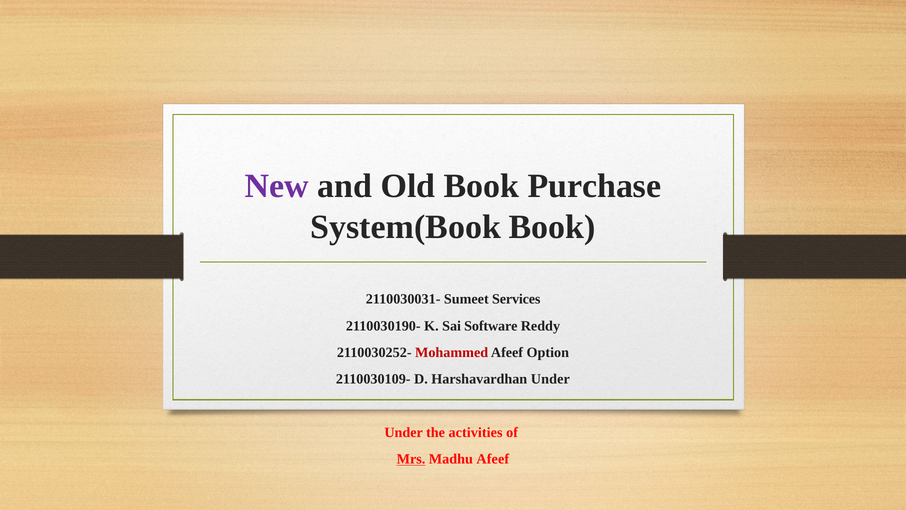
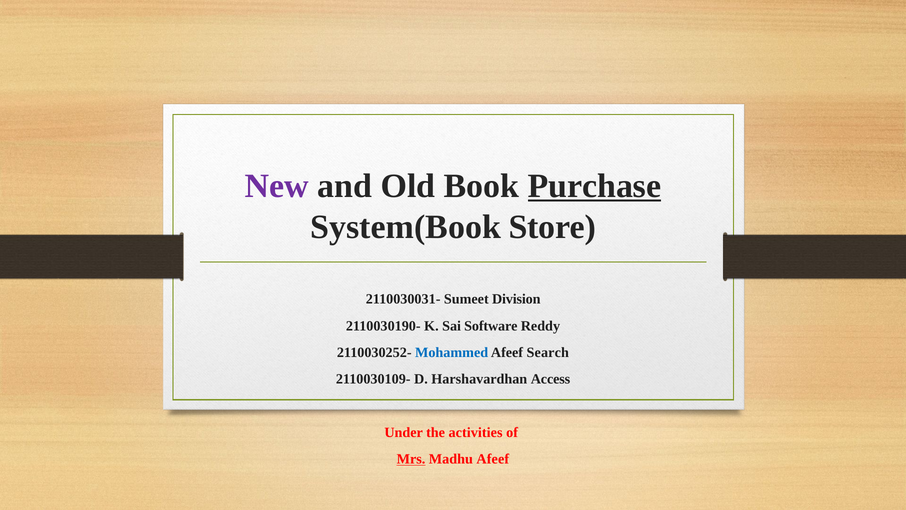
Purchase underline: none -> present (594, 186)
System(Book Book: Book -> Store (552, 227)
Services: Services -> Division (516, 299)
Mohammed colour: red -> blue (452, 352)
Option: Option -> Search (548, 352)
Harshavardhan Under: Under -> Access (550, 379)
